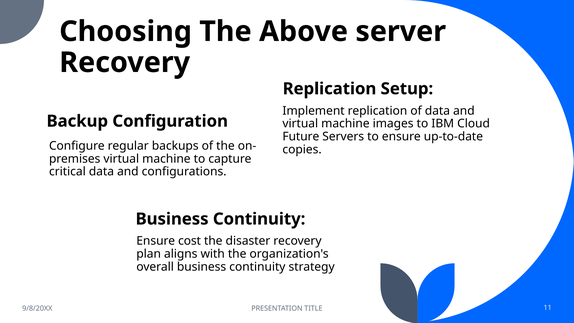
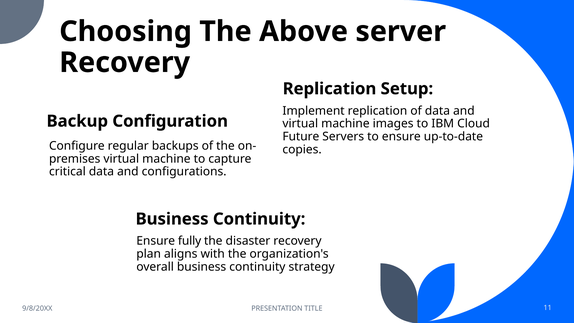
cost: cost -> fully (190, 241)
